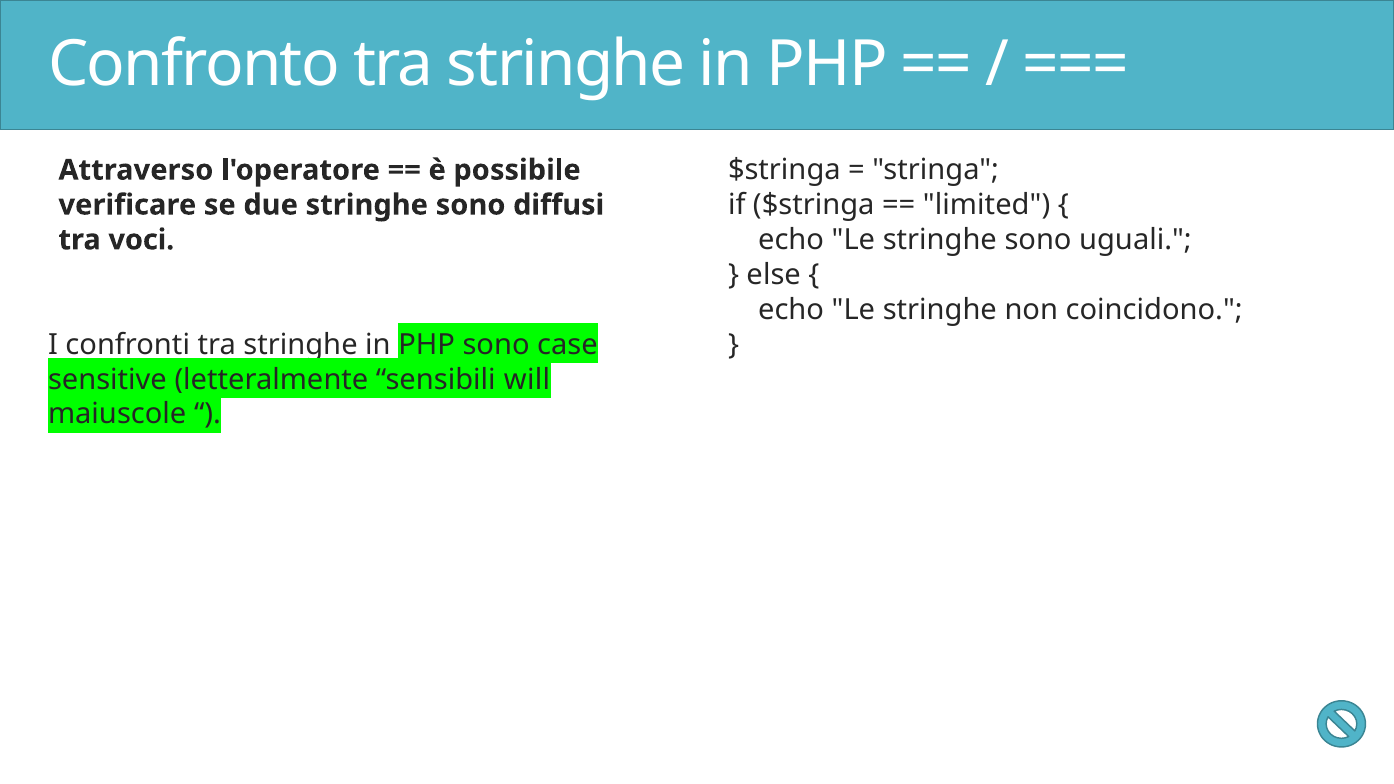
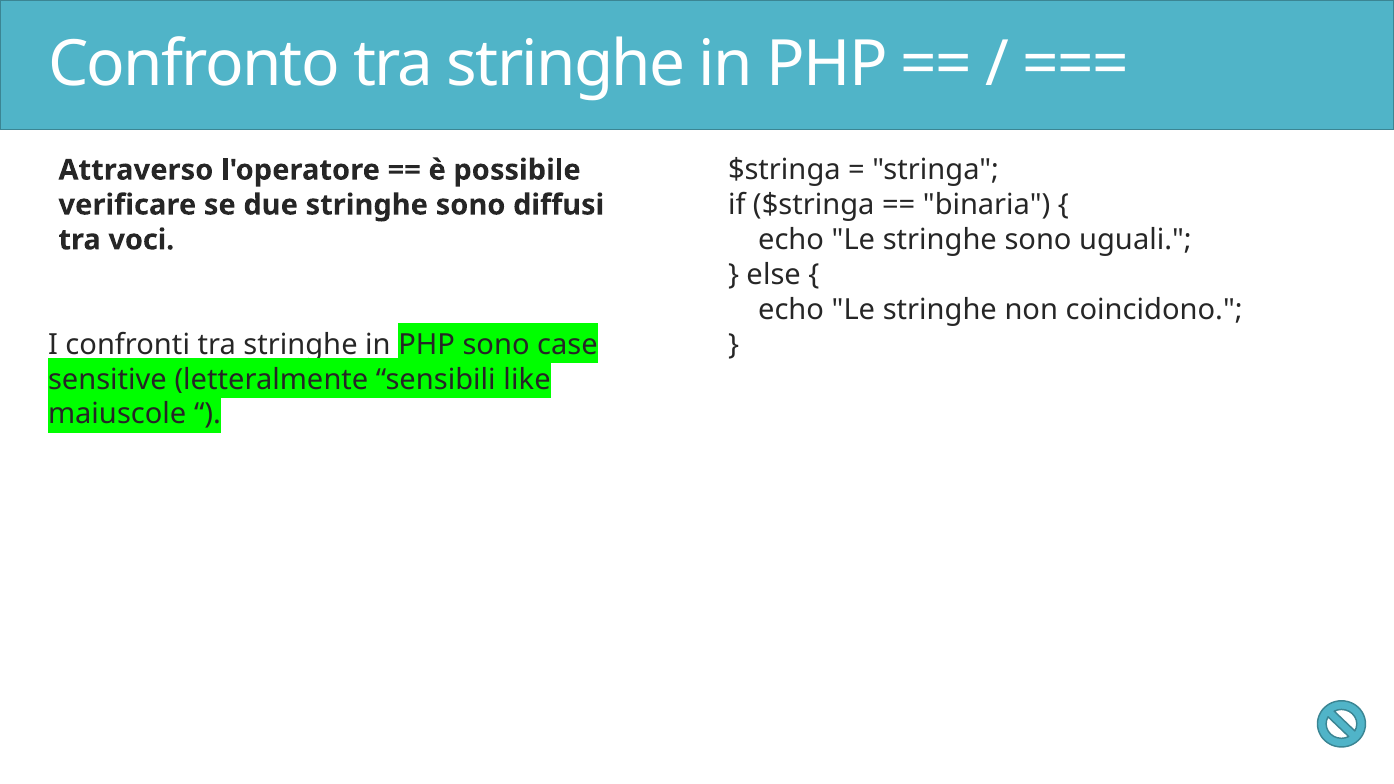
limited: limited -> binaria (987, 205)
will: will -> like (527, 380)
